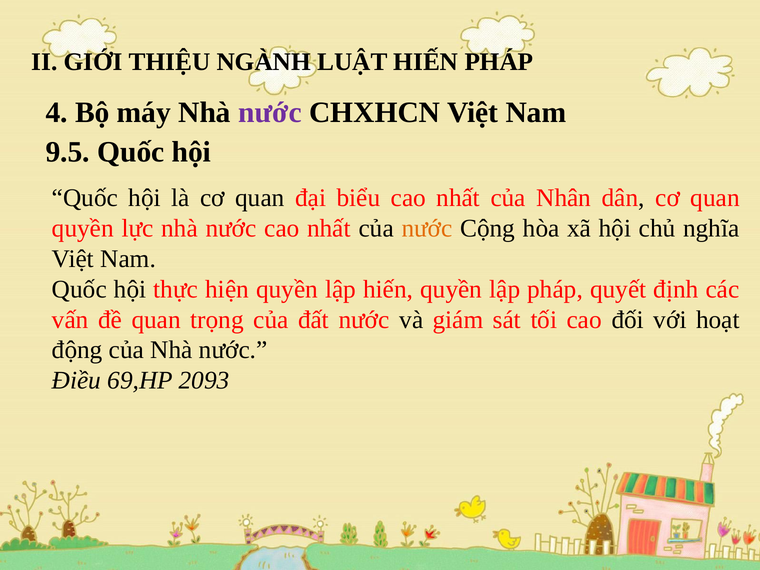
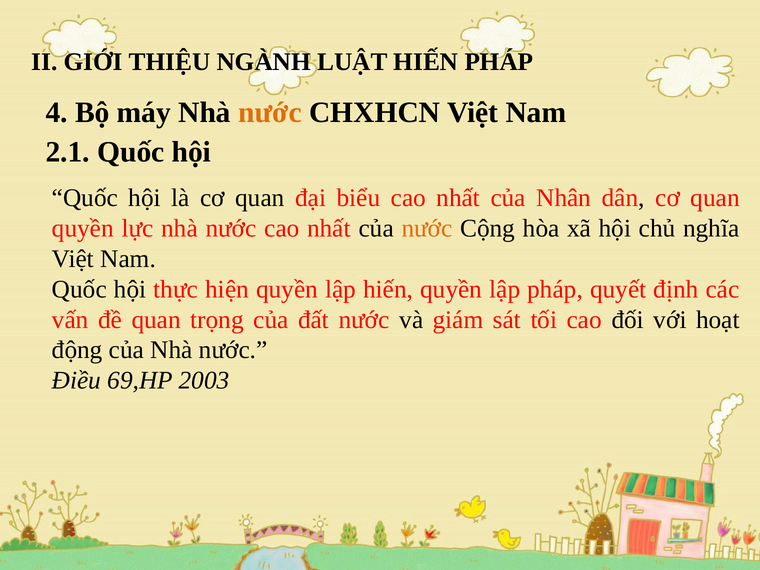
nước colour: purple -> orange (270, 112)
9.5: 9.5 -> 2.1 (68, 152)
2093: 2093 -> 2003 (204, 381)
